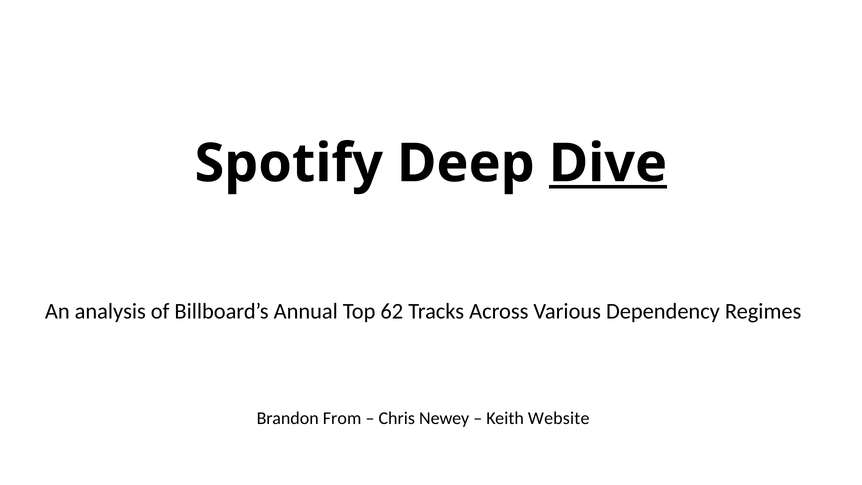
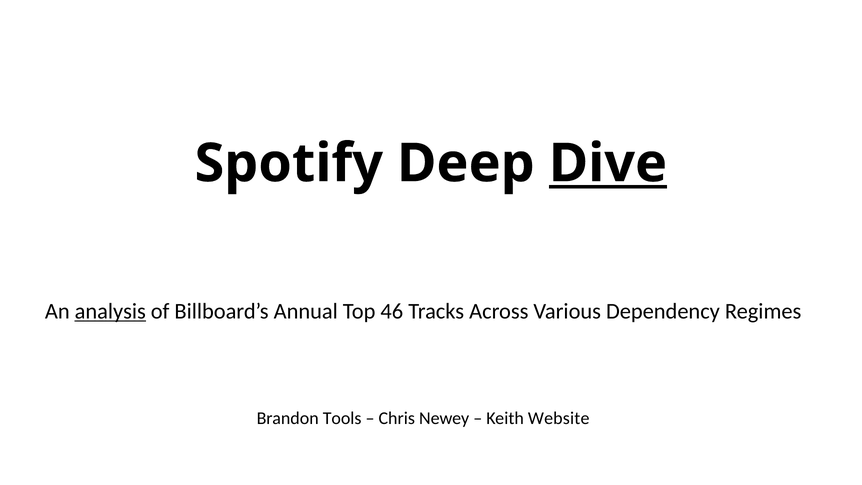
analysis underline: none -> present (110, 311)
62: 62 -> 46 (392, 311)
From: From -> Tools (342, 418)
